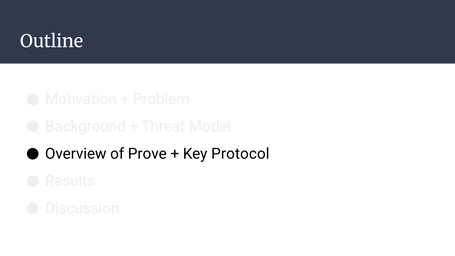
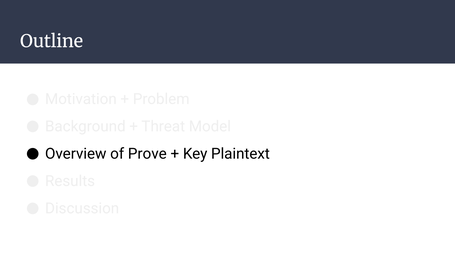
Protocol: Protocol -> Plaintext (240, 154)
